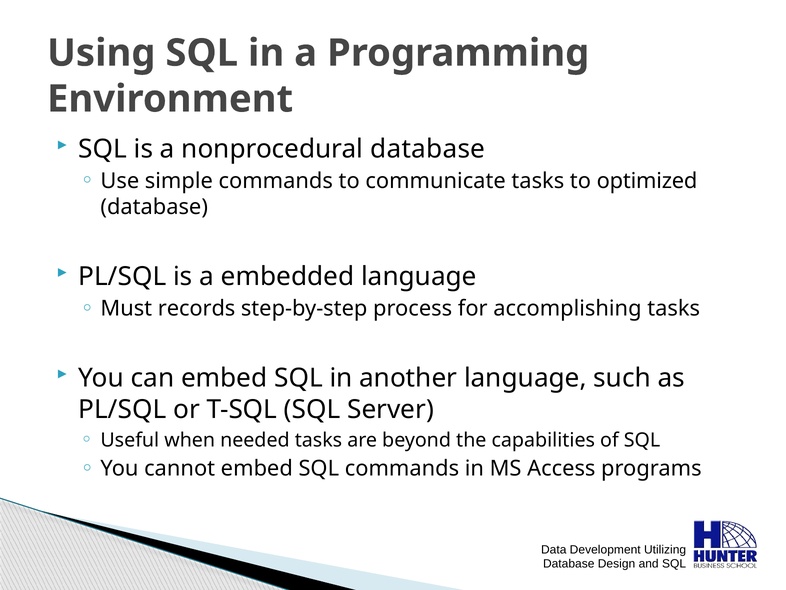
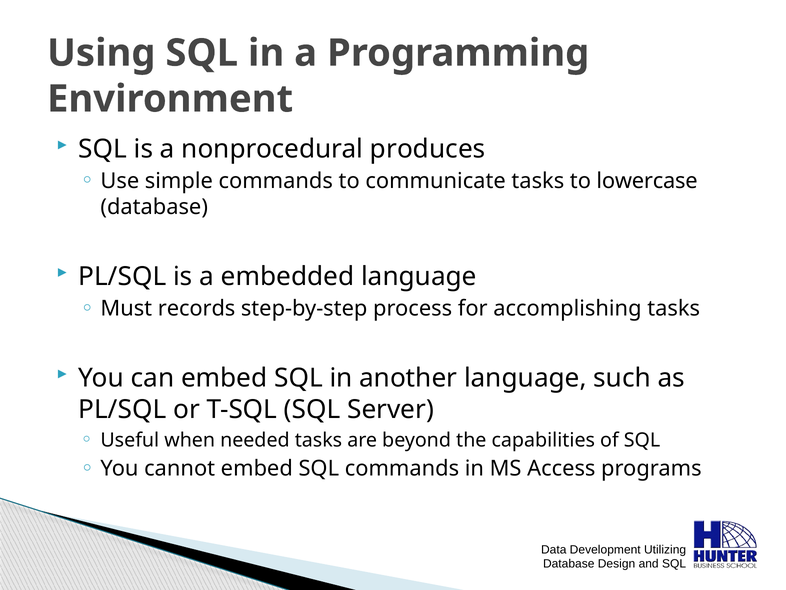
nonprocedural database: database -> produces (428, 149)
optimized: optimized -> lowercase (647, 181)
